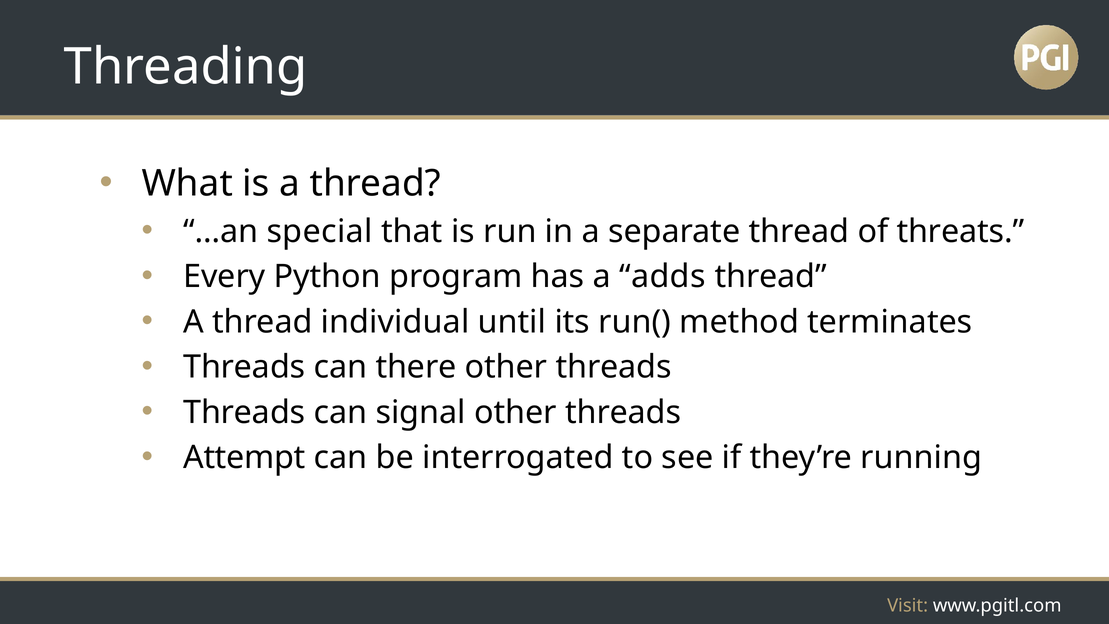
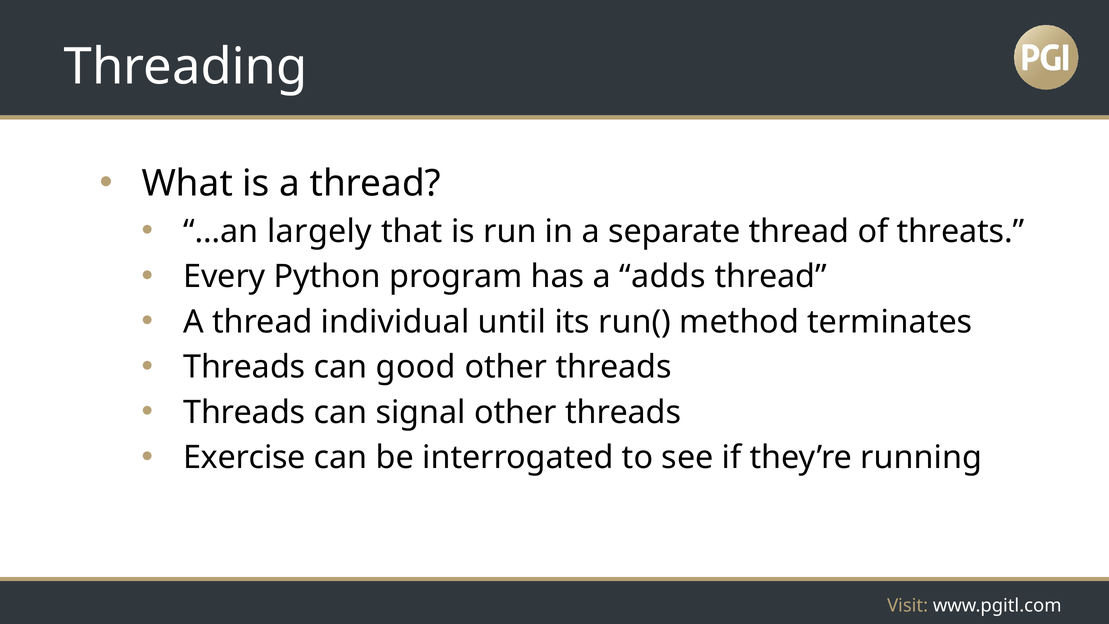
special: special -> largely (320, 231)
there: there -> good (416, 367)
Attempt: Attempt -> Exercise (244, 457)
